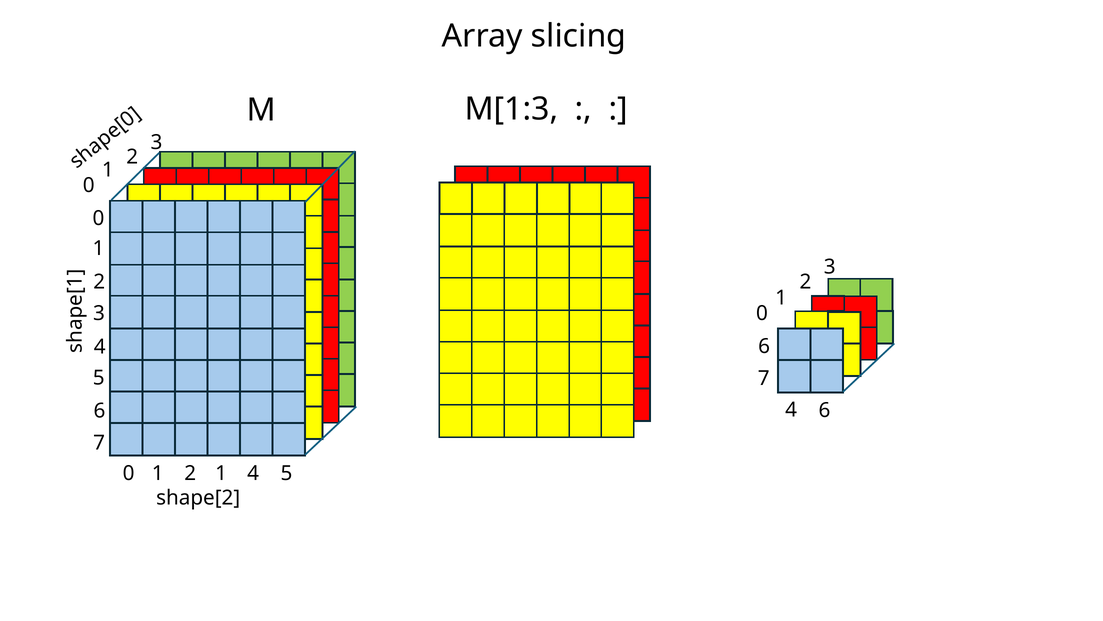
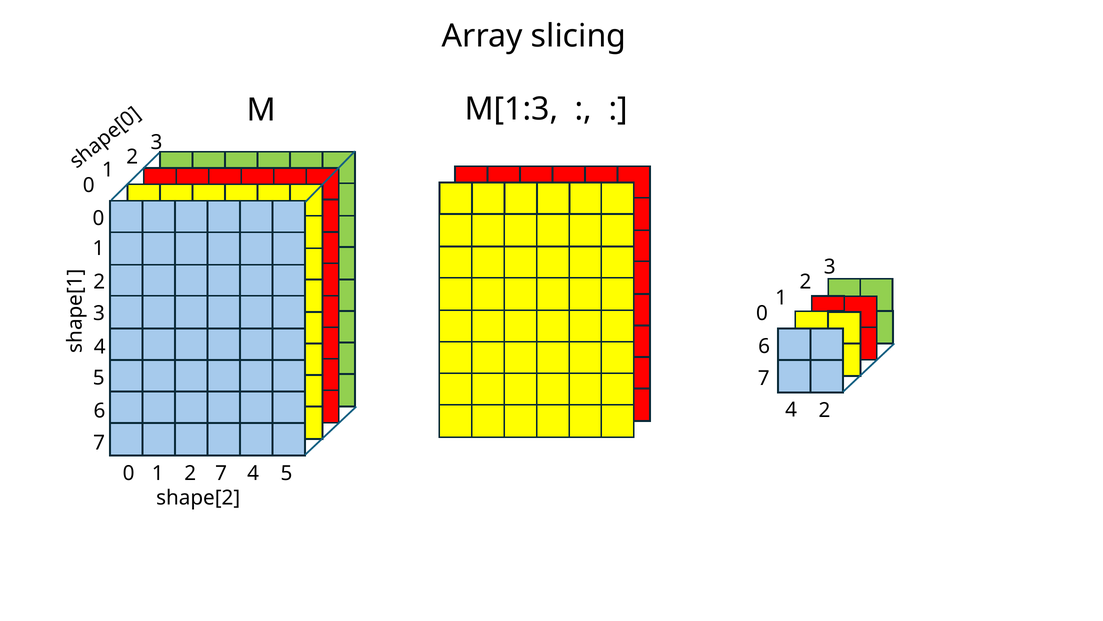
4 6: 6 -> 2 (825, 410)
2 1: 1 -> 7 (221, 473)
